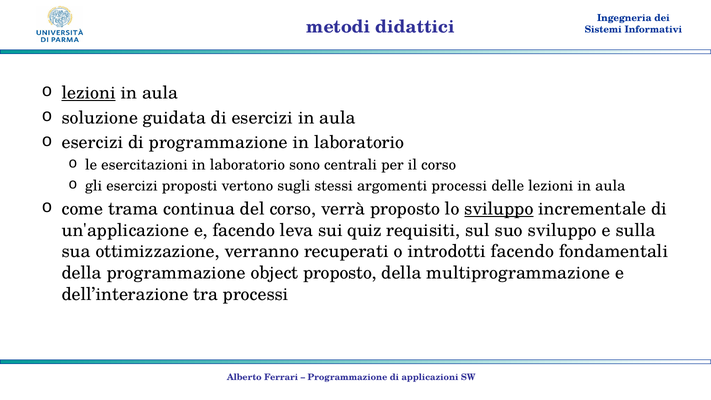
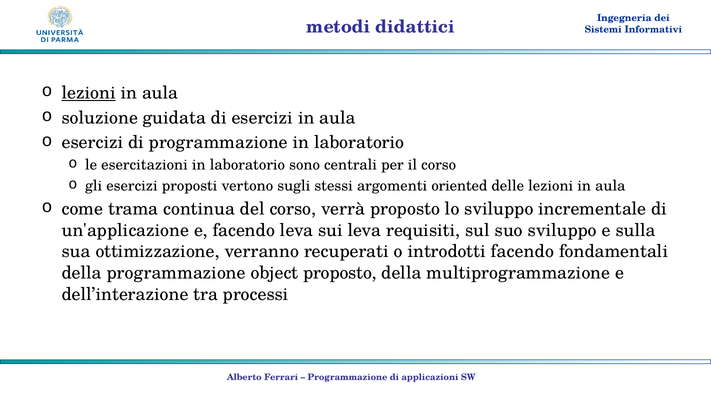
argomenti processi: processi -> oriented (459, 186)
sviluppo underline: present -> none (499, 209)
sui quiz: quiz -> leva (364, 230)
